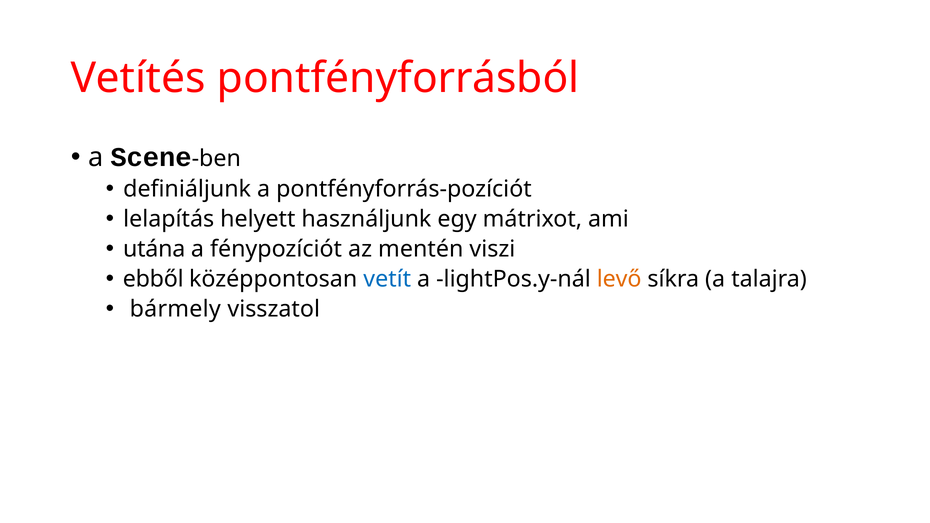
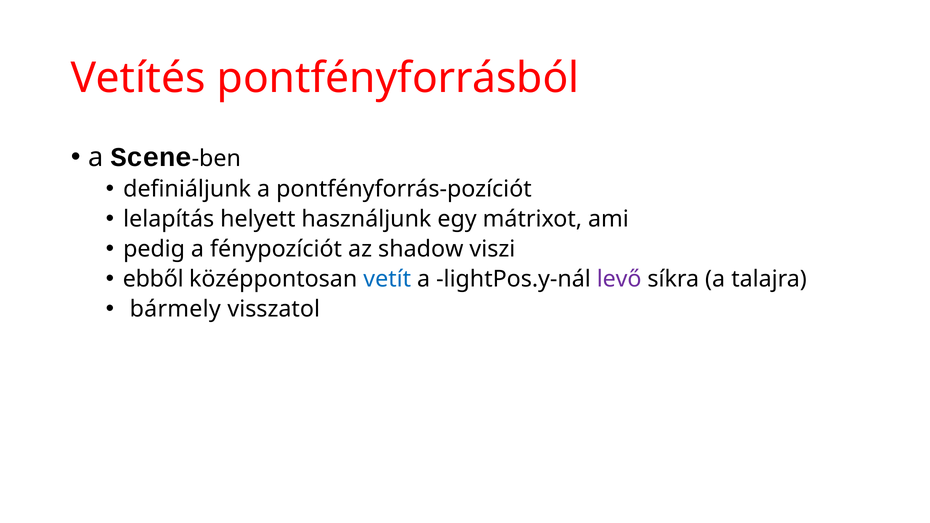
utána: utána -> pedig (154, 249)
mentén: mentén -> shadow (421, 249)
levő colour: orange -> purple (619, 279)
